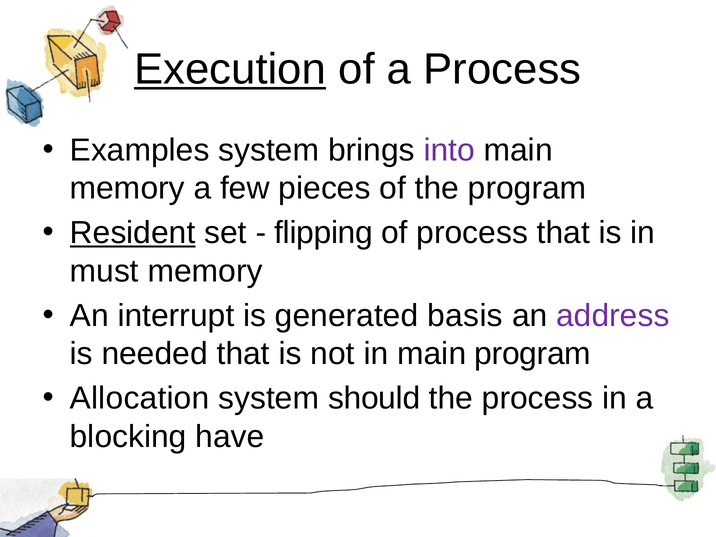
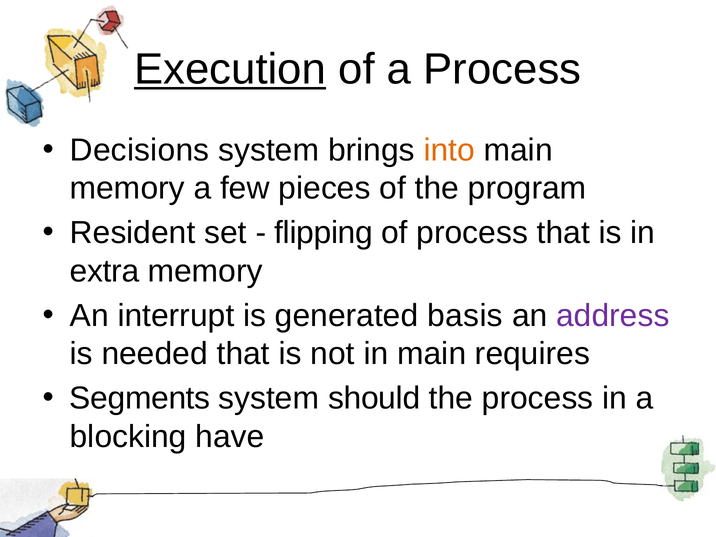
Examples: Examples -> Decisions (140, 150)
into colour: purple -> orange (449, 150)
Resident underline: present -> none (133, 233)
must: must -> extra (104, 271)
main program: program -> requires (532, 354)
Allocation: Allocation -> Segments (140, 398)
